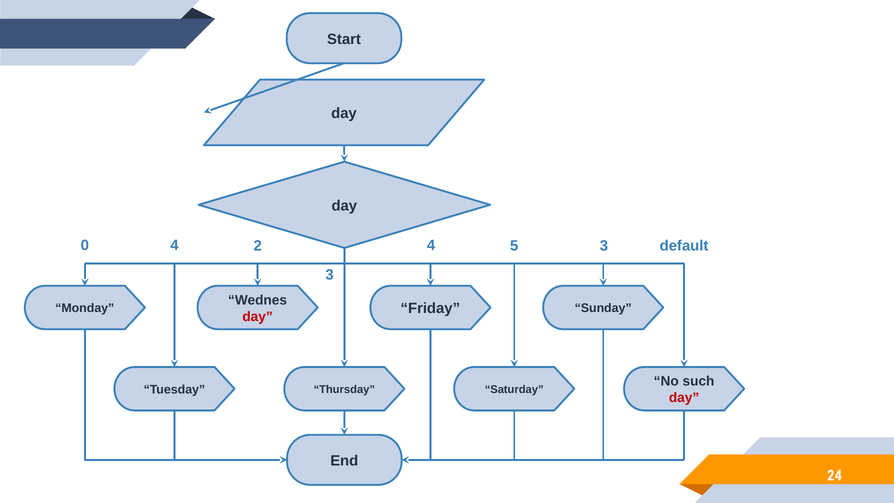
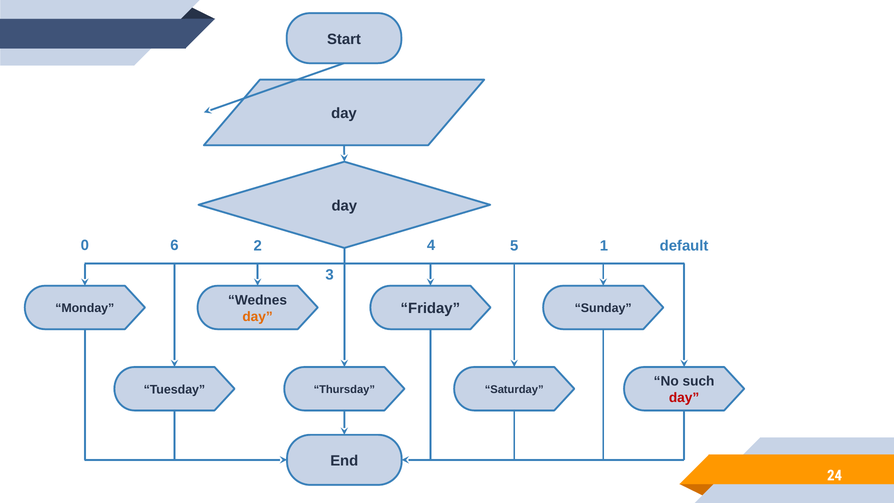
5 3: 3 -> 1 (604, 246)
0 4: 4 -> 6 (174, 245)
day colour: red -> orange (258, 317)
